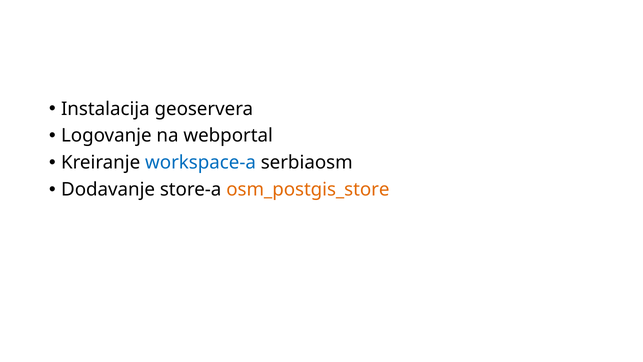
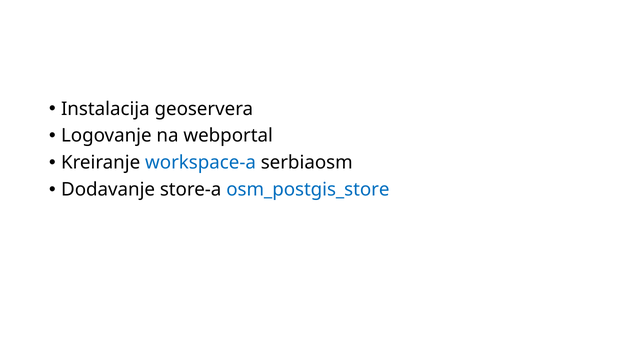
osm_postgis_store colour: orange -> blue (308, 190)
